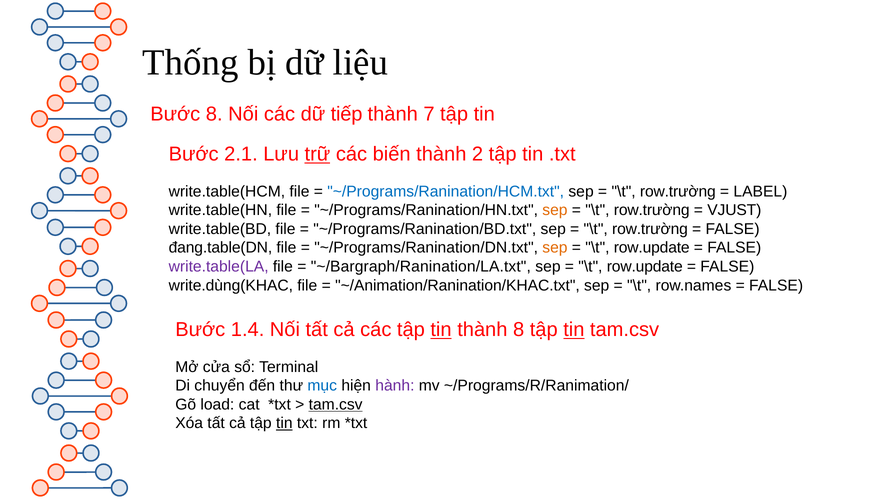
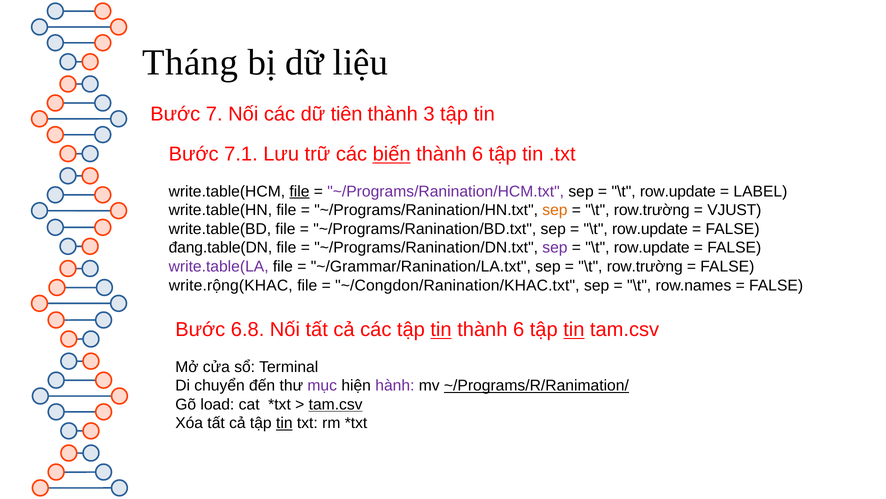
Thống: Thống -> Tháng (190, 63)
Bước 8: 8 -> 7 (214, 114)
tiếp: tiếp -> tiên (347, 114)
7: 7 -> 3 (429, 114)
2.1: 2.1 -> 7.1 (241, 154)
trữ underline: present -> none (317, 154)
biến underline: none -> present (392, 154)
2: 2 -> 6 (478, 154)
file underline: none -> present (299, 191)
~/Programs/Ranination/HCM.txt colour: blue -> purple (446, 191)
row.trường: row.trường -> row.update (678, 191)
row.trường: row.trường -> row.update (650, 229)
sep colour: orange -> purple (555, 248)
~/Bargraph/Ranination/LA.txt: ~/Bargraph/Ranination/LA.txt -> ~/Grammar/Ranination/LA.txt (421, 266)
row.update: row.update -> row.trường (645, 266)
write.dùng(KHAC: write.dùng(KHAC -> write.rộng(KHAC (231, 285)
~/Animation/Ranination/KHAC.txt: ~/Animation/Ranination/KHAC.txt -> ~/Congdon/Ranination/KHAC.txt (457, 285)
1.4: 1.4 -> 6.8 (248, 329)
8: 8 -> 6 (519, 329)
mục colour: blue -> purple (322, 385)
~/Programs/R/Ranimation/ underline: none -> present (536, 385)
